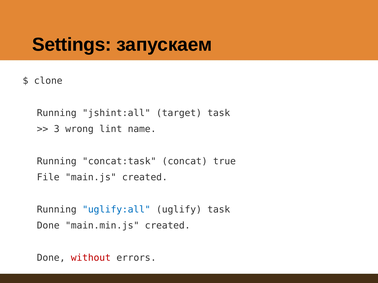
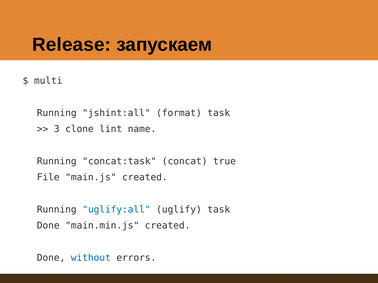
Settings: Settings -> Release (72, 45)
clone: clone -> multi (48, 81)
target: target -> format (179, 113)
wrong: wrong -> clone (79, 129)
without colour: red -> blue (91, 258)
